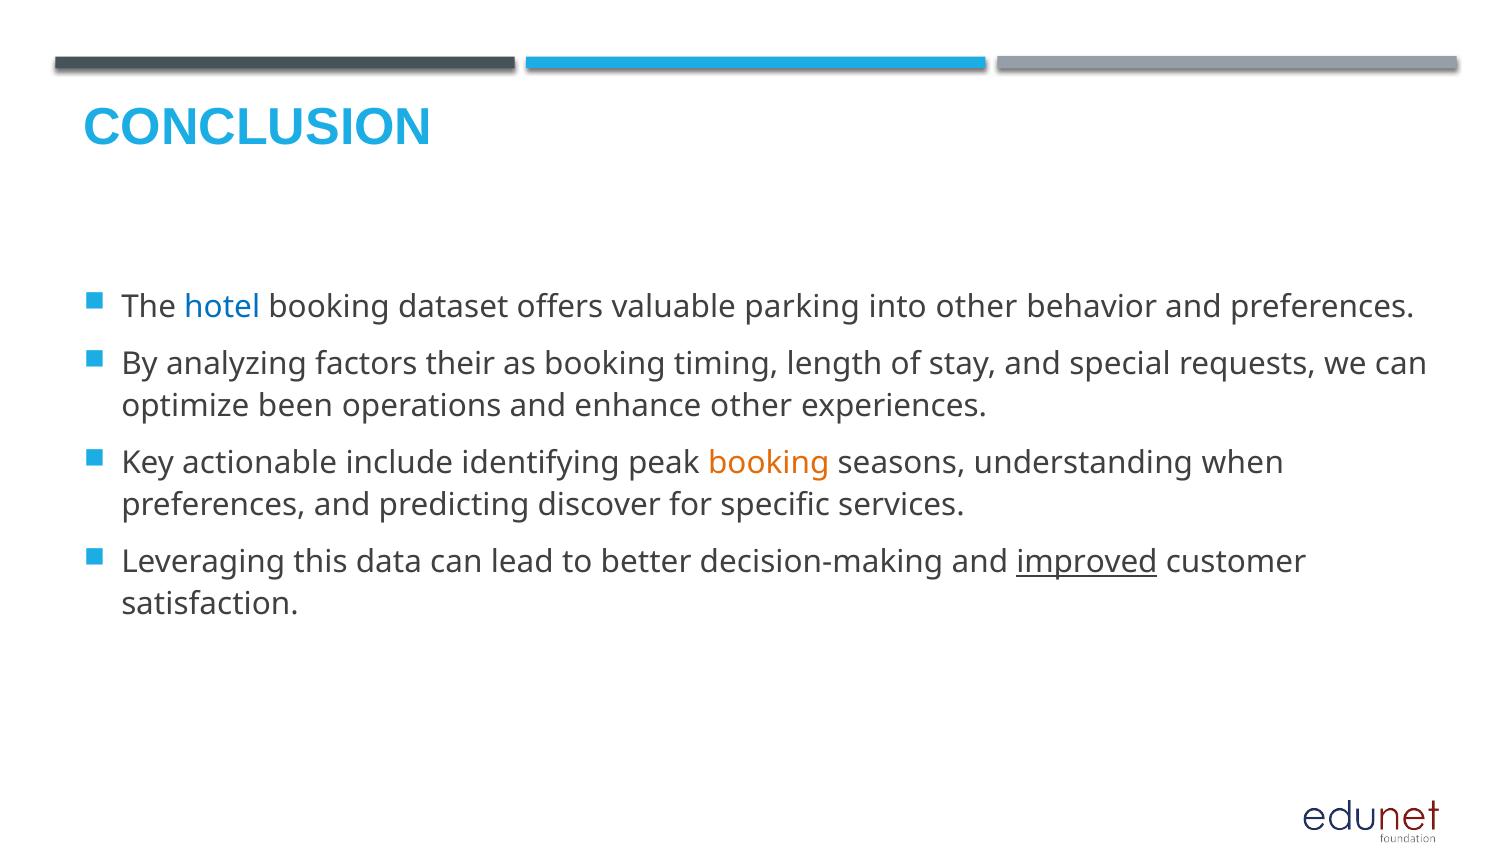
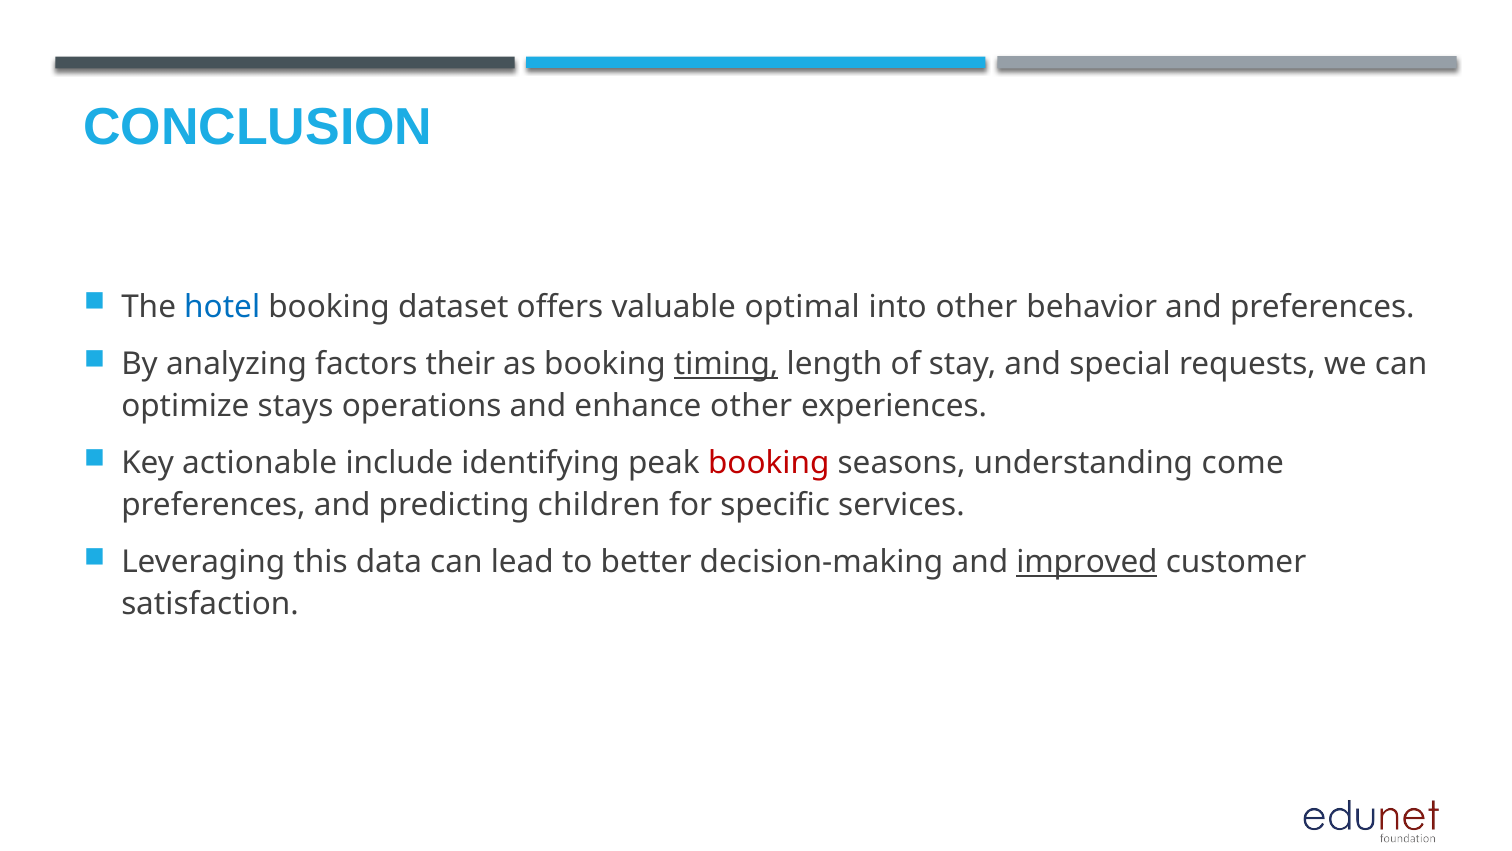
parking: parking -> optimal (802, 307)
timing underline: none -> present (726, 364)
been: been -> stays (296, 406)
booking colour: orange -> red (769, 463)
when: when -> come (1243, 463)
discover: discover -> children (599, 505)
